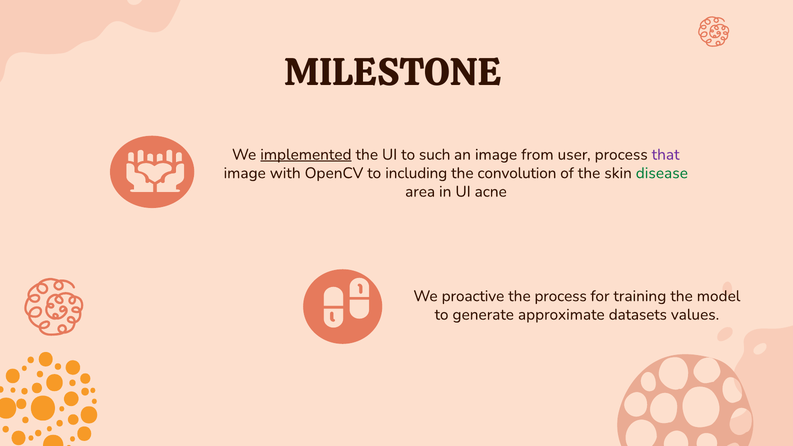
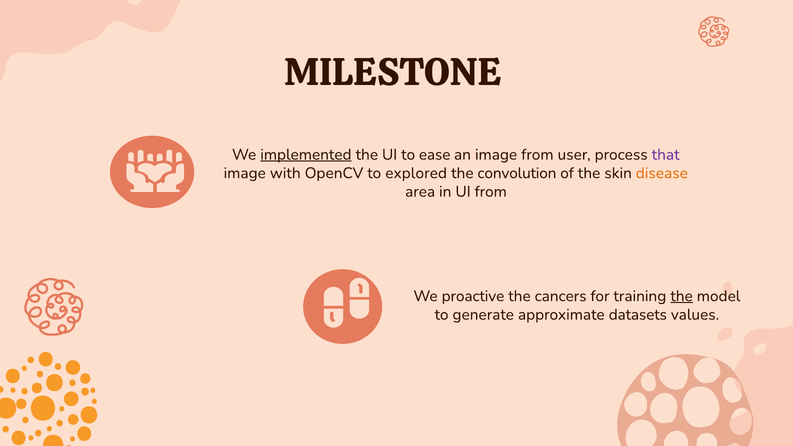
such: such -> ease (435, 155)
including: including -> explored (416, 173)
disease colour: green -> orange (662, 173)
UI acne: acne -> from (491, 192)
the process: process -> cancers (561, 296)
the underline: none -> present (682, 296)
